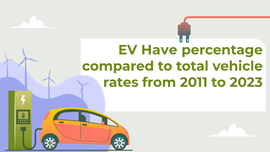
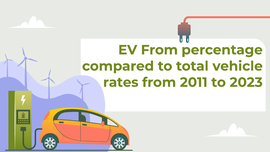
EV Have: Have -> From (159, 50)
